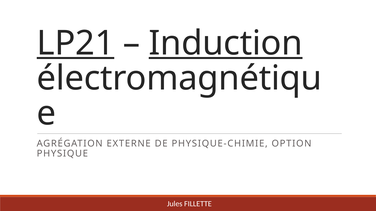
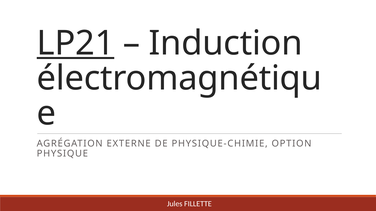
Induction underline: present -> none (226, 43)
